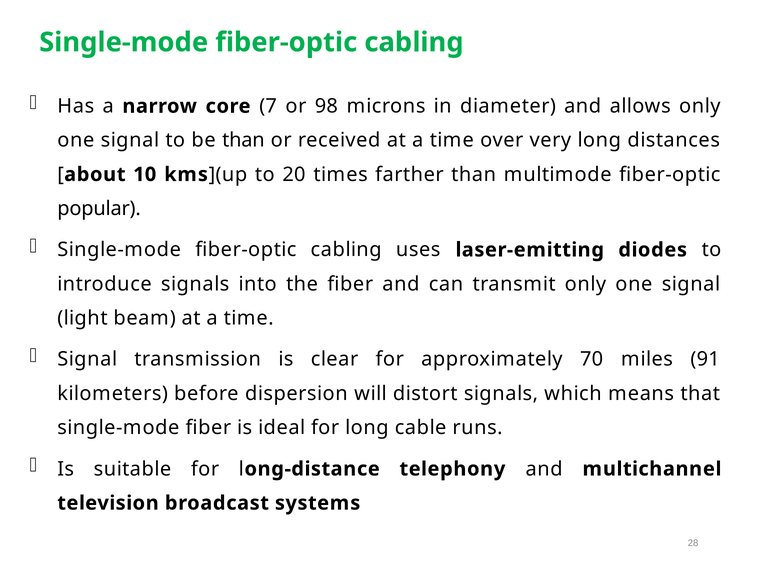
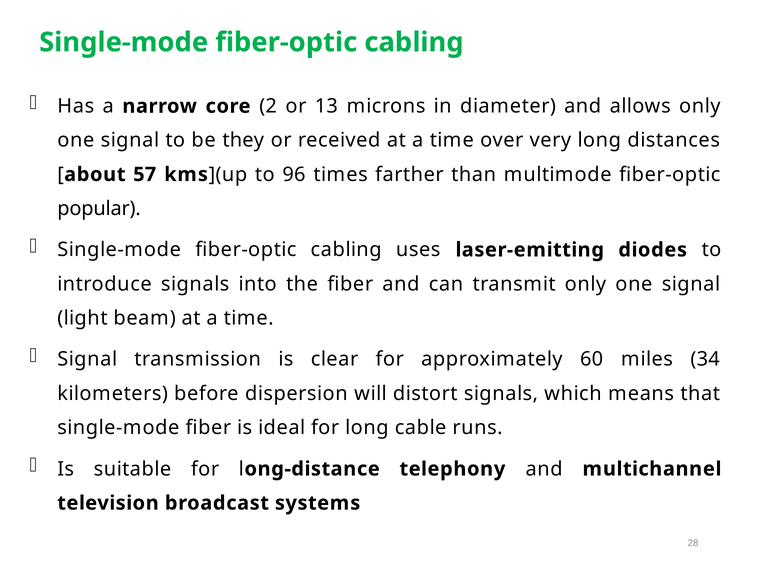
7: 7 -> 2 (268, 106)
98: 98 -> 13 (326, 106)
be than: than -> they (243, 140)
10: 10 -> 57 (145, 174)
20: 20 -> 96 (294, 174)
70: 70 -> 60 (592, 359)
91: 91 -> 34 (705, 359)
